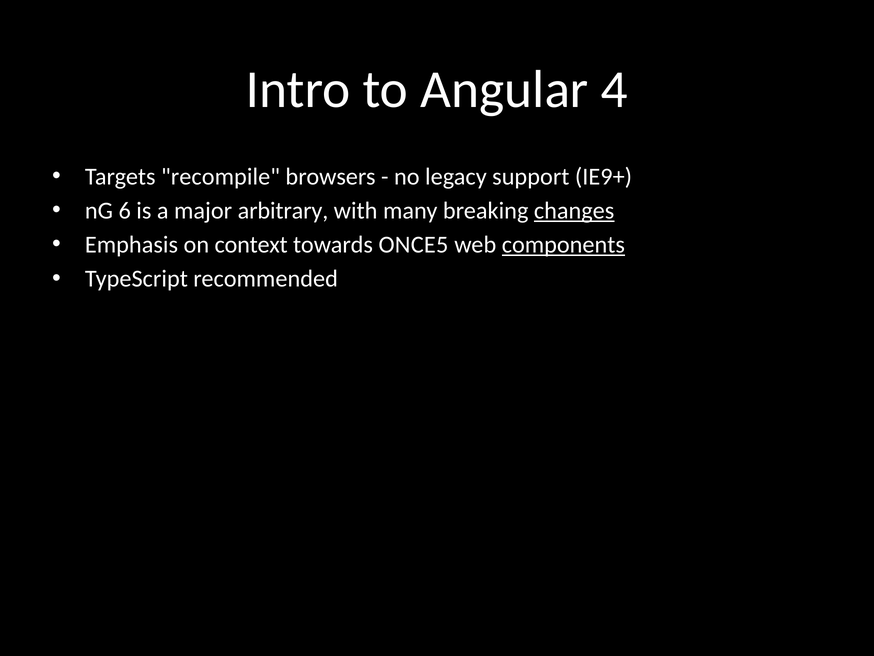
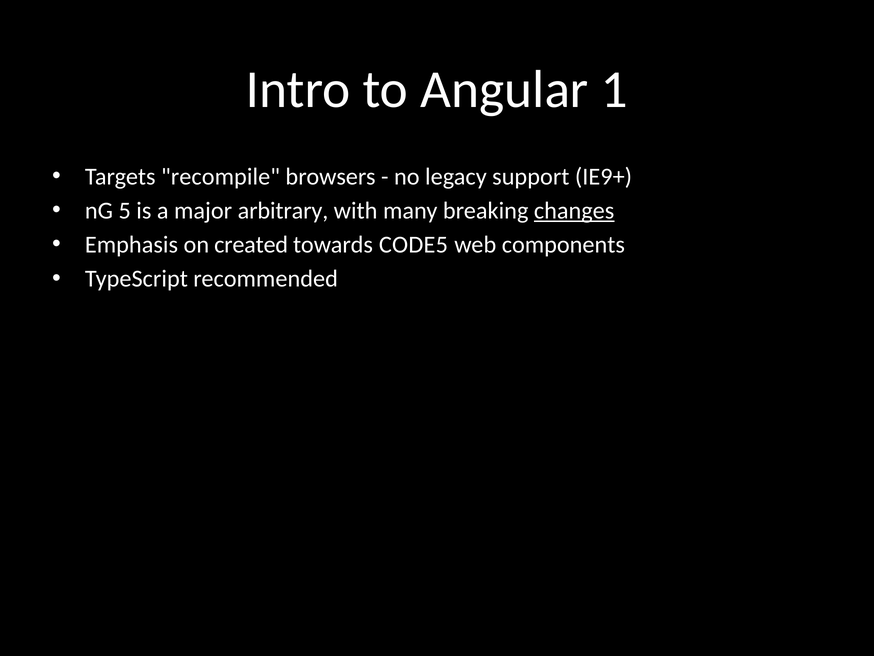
4: 4 -> 1 (614, 89)
6: 6 -> 5 (125, 211)
context: context -> created (251, 245)
ONCE5: ONCE5 -> CODE5 (413, 245)
components underline: present -> none (563, 245)
